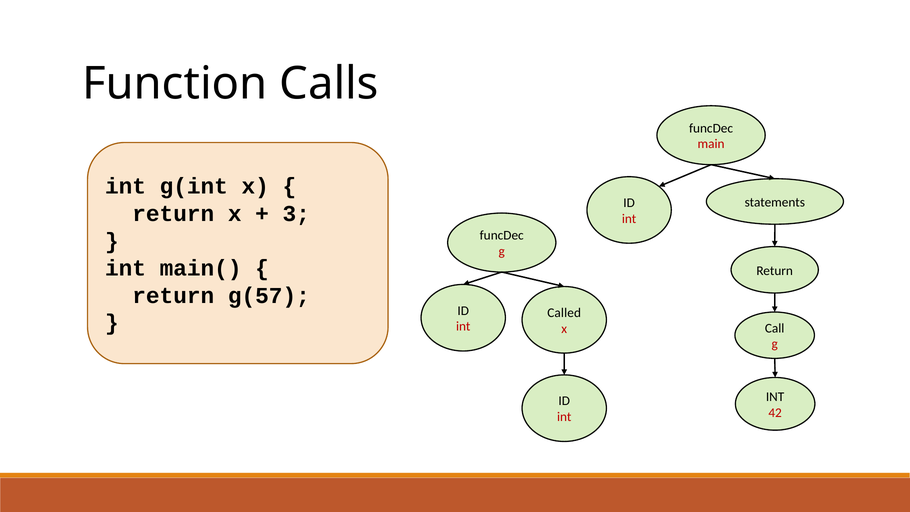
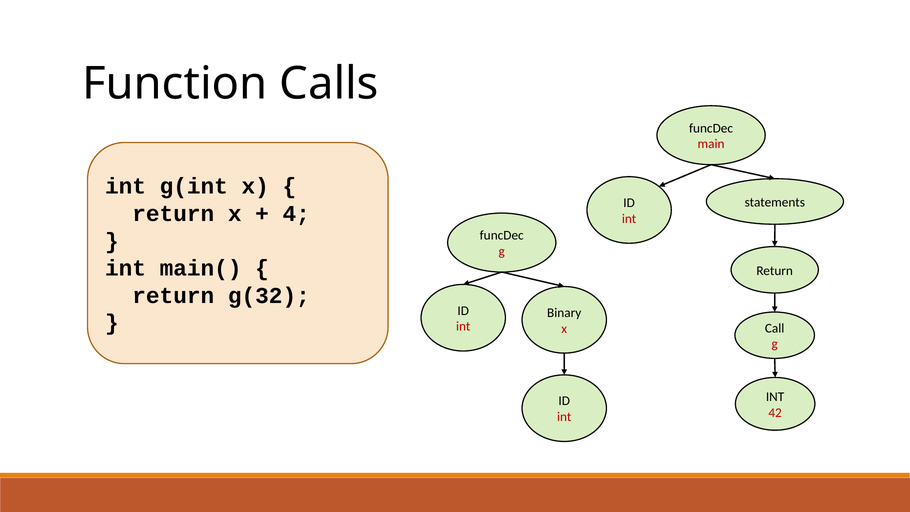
3: 3 -> 4 (296, 214)
g(57: g(57 -> g(32 (269, 296)
Called: Called -> Binary (564, 313)
